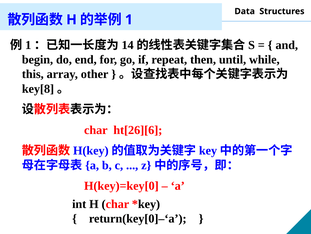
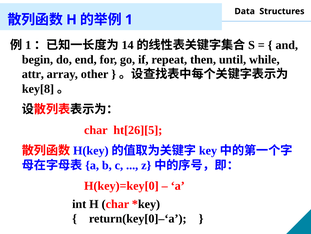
this: this -> attr (33, 74)
ht[26][6: ht[26][6 -> ht[26][5 (138, 130)
